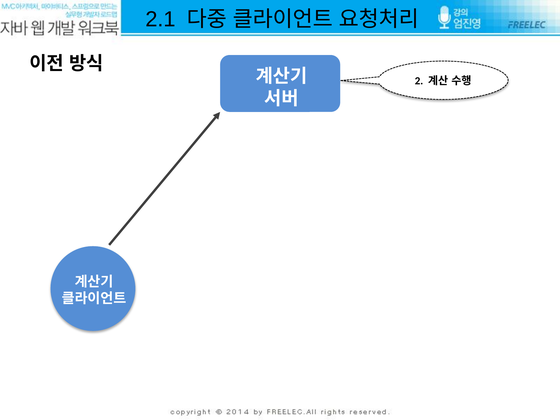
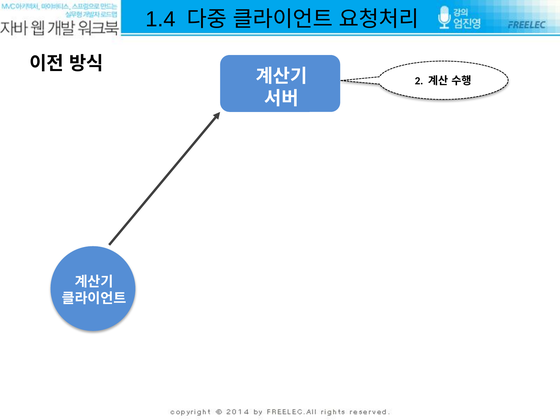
2.1: 2.1 -> 1.4 (160, 19)
